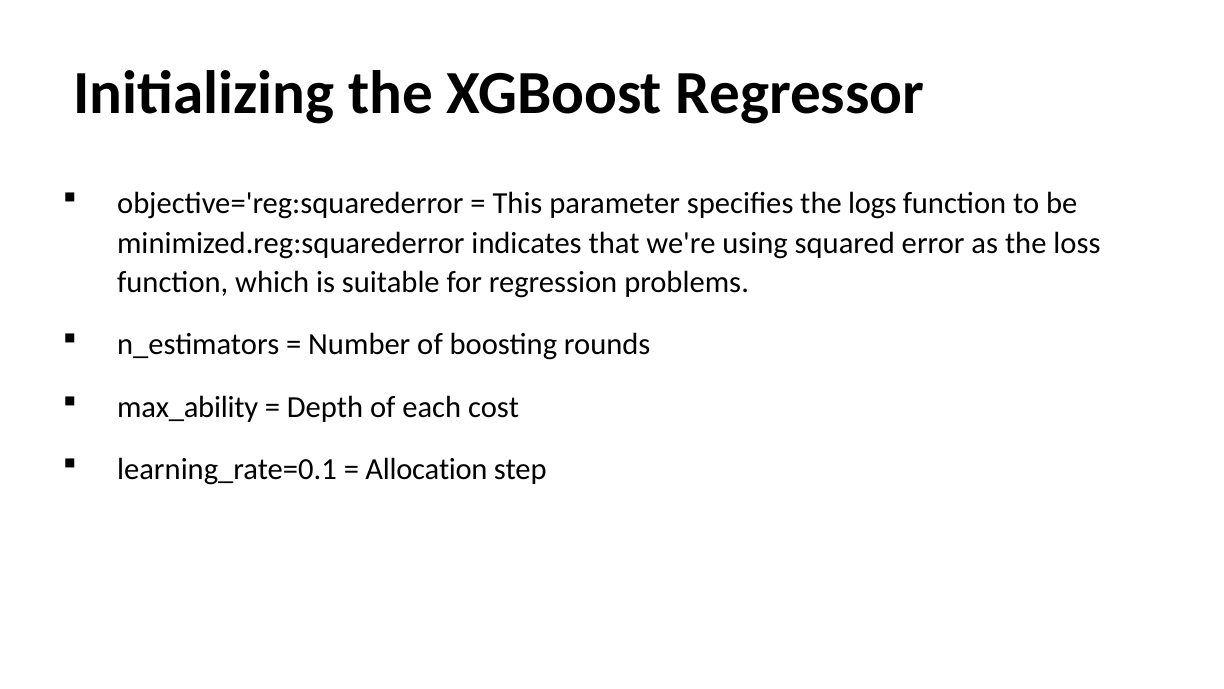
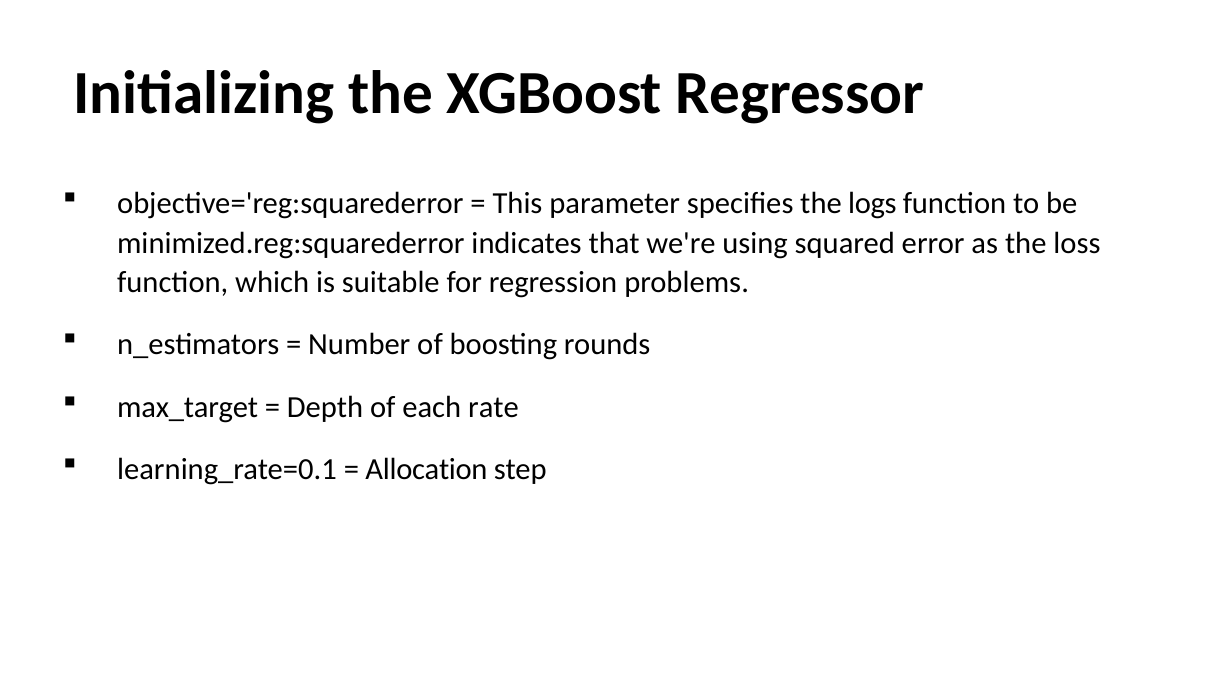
max_ability: max_ability -> max_target (188, 407)
cost: cost -> rate (494, 407)
